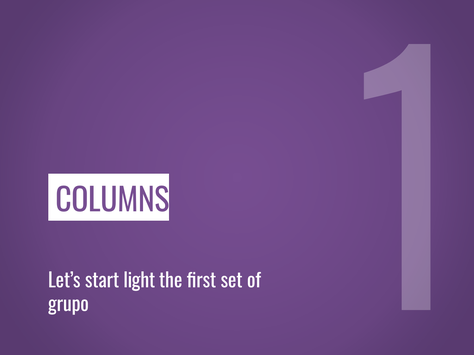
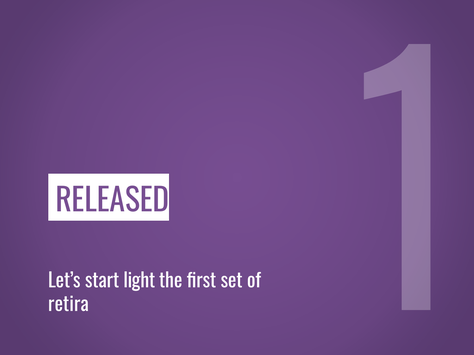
COLUMNS: COLUMNS -> RELEASED (112, 201)
grupo: grupo -> retira (68, 305)
